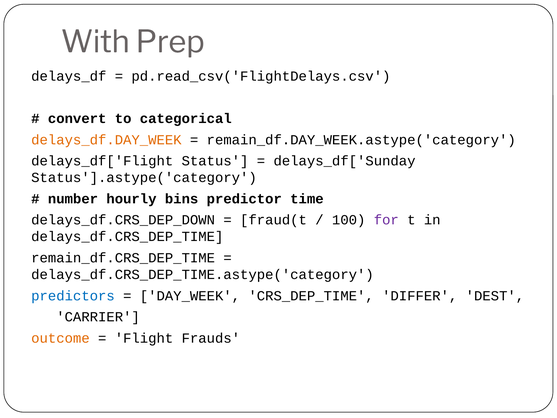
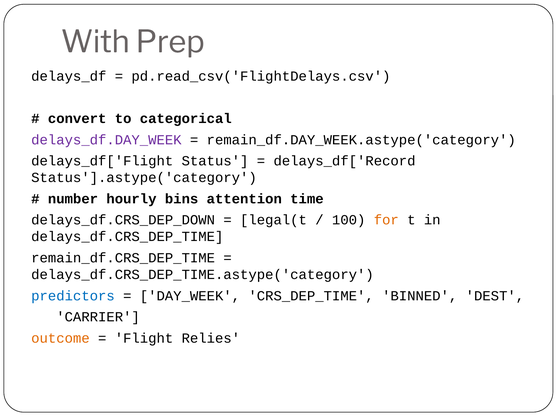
delays_df.DAY_WEEK colour: orange -> purple (106, 140)
delays_df['Sunday: delays_df['Sunday -> delays_df['Record (345, 161)
predictor: predictor -> attention (244, 199)
fraud(t: fraud(t -> legal(t (274, 220)
for colour: purple -> orange (386, 220)
DIFFER: DIFFER -> BINNED (420, 296)
Frauds: Frauds -> Relies (211, 338)
